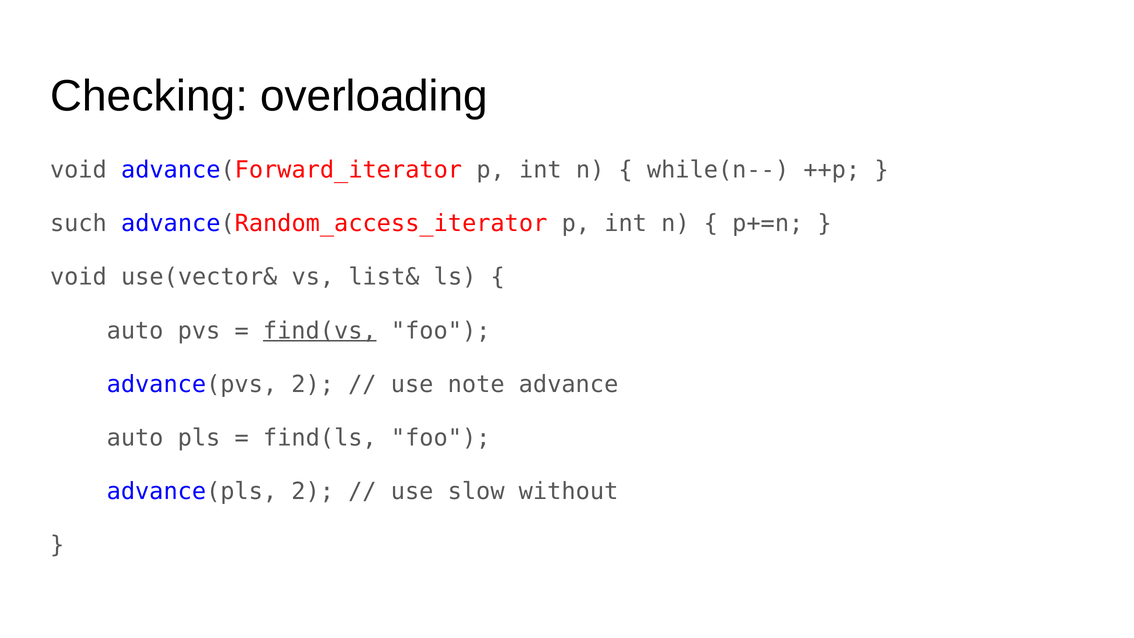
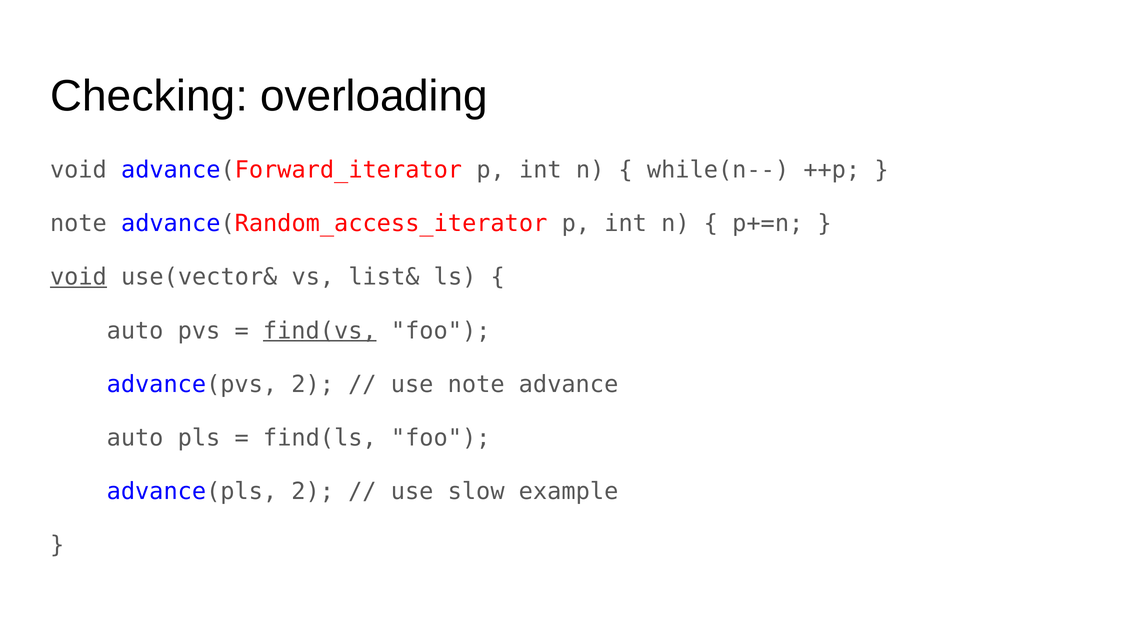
such: such -> note (78, 224)
void underline: none -> present (78, 277)
without: without -> example (569, 491)
